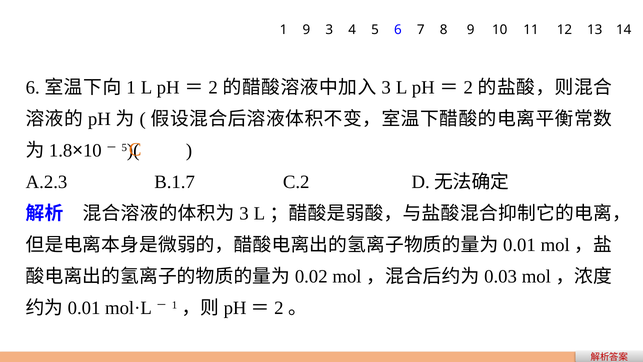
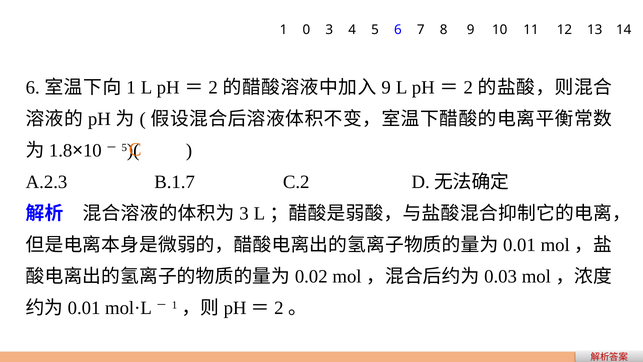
1 9: 9 -> 0 (306, 30)
3: 3 -> 9 (386, 87)
